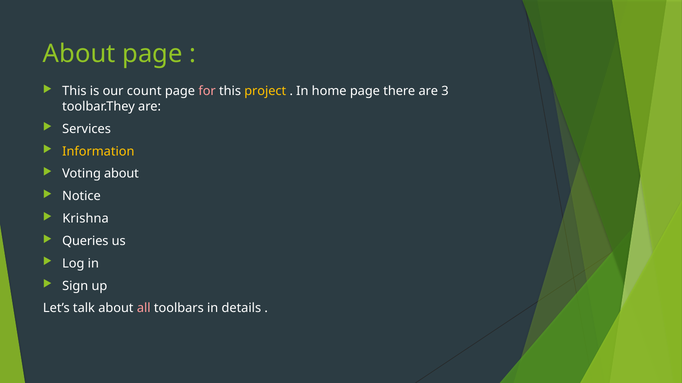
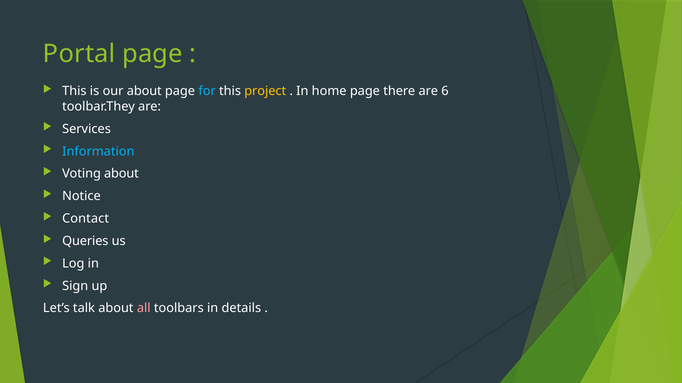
About: About -> Portal (79, 54)
our count: count -> about (144, 91)
for colour: pink -> light blue (207, 91)
3: 3 -> 6 (445, 91)
Information colour: yellow -> light blue (98, 152)
Krishna: Krishna -> Contact (86, 219)
